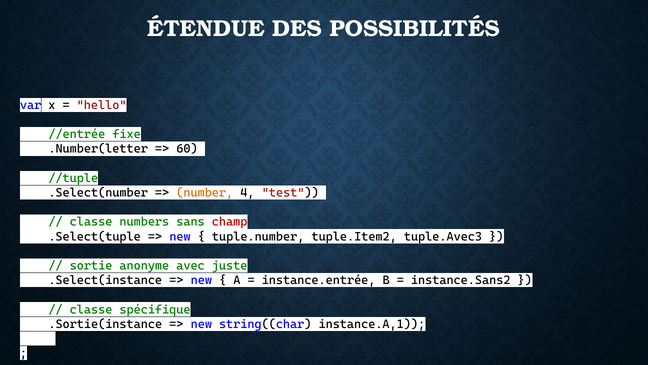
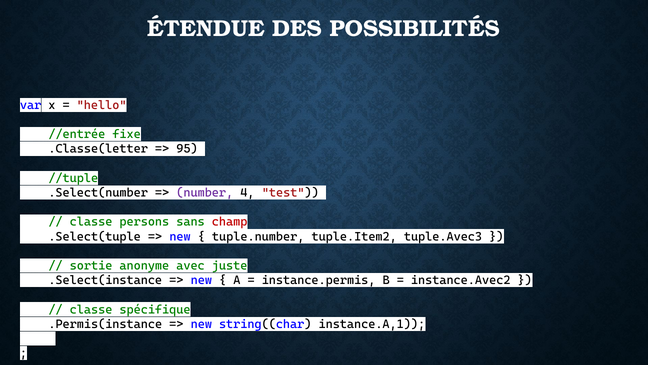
.Number(letter: .Number(letter -> .Classe(letter (98, 149)
60: 60 -> 95 (187, 149)
number colour: orange -> purple (205, 192)
numbers: numbers -> persons (144, 222)
instance.entrée: instance.entrée -> instance.permis (319, 280)
instance.Sans2: instance.Sans2 -> instance.Avec2 (461, 280)
.Sortie(instance: .Sortie(instance -> .Permis(instance (105, 324)
